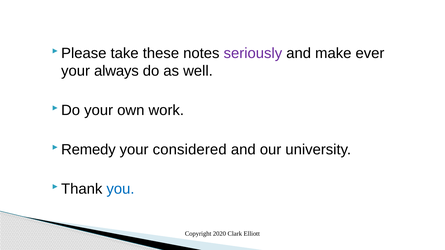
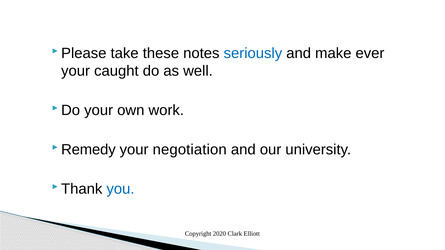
seriously colour: purple -> blue (253, 53)
always: always -> caught (116, 71)
considered: considered -> negotiation (190, 150)
